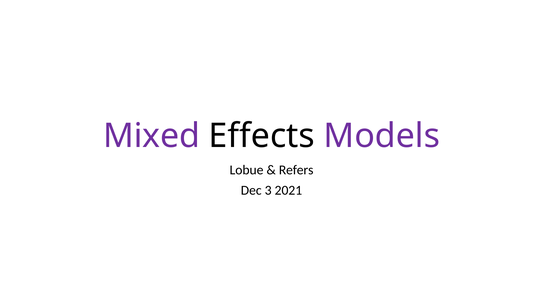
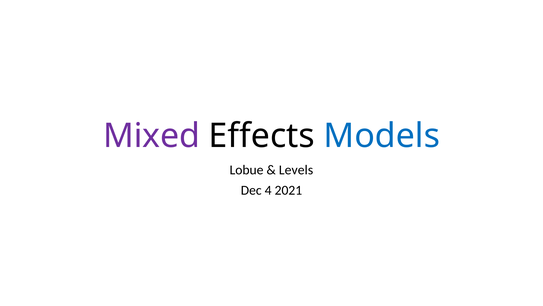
Models colour: purple -> blue (382, 136)
Refers: Refers -> Levels (296, 170)
3: 3 -> 4 (268, 190)
